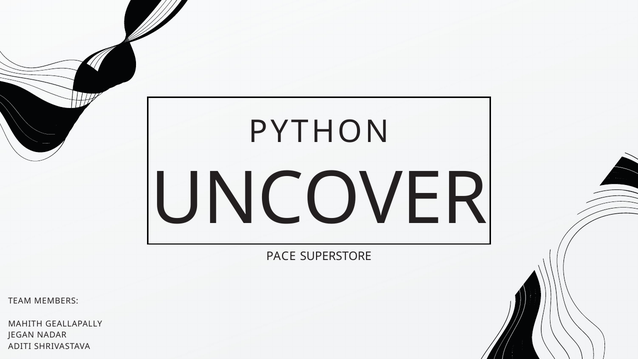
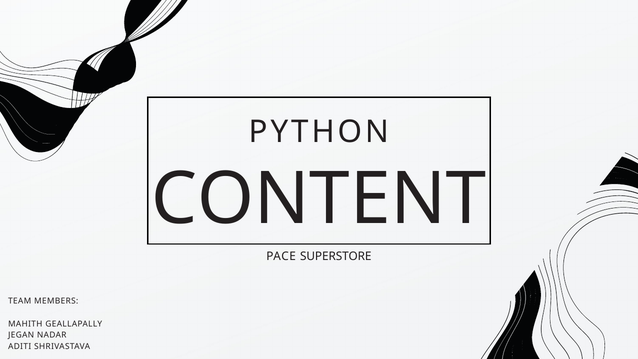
UNCOVER: UNCOVER -> CONTENT (319, 199)
